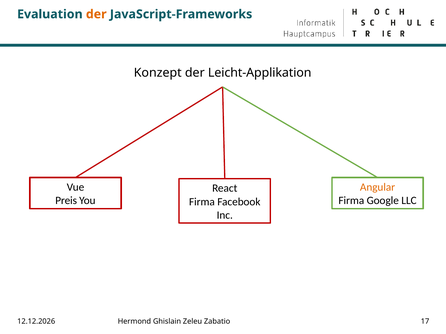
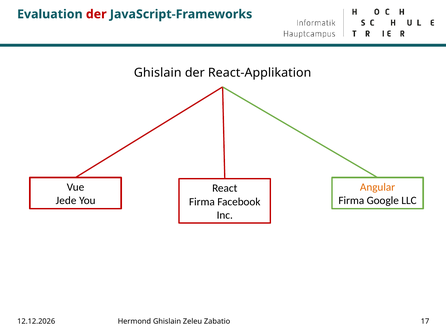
der colour: orange -> red (96, 14)
Konzept: Konzept -> Ghislain (158, 73)
Leicht-Applikation: Leicht-Applikation -> React-Applikation (260, 73)
Preis: Preis -> Jede (66, 201)
